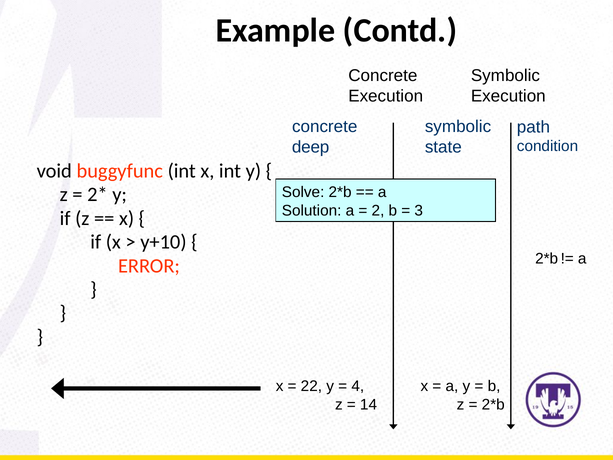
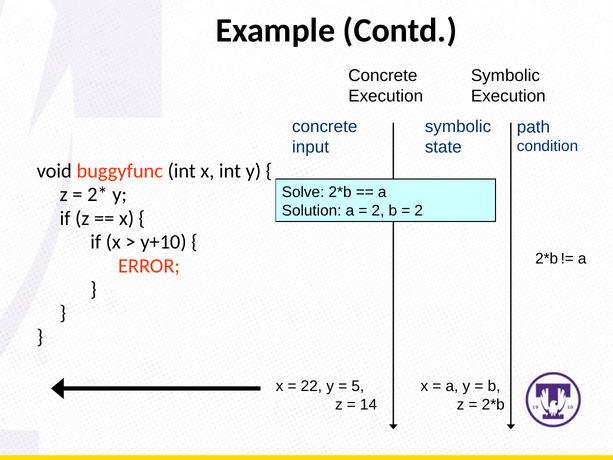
deep: deep -> input (311, 147)
3: 3 -> 2 (419, 210)
4: 4 -> 5 (358, 386)
